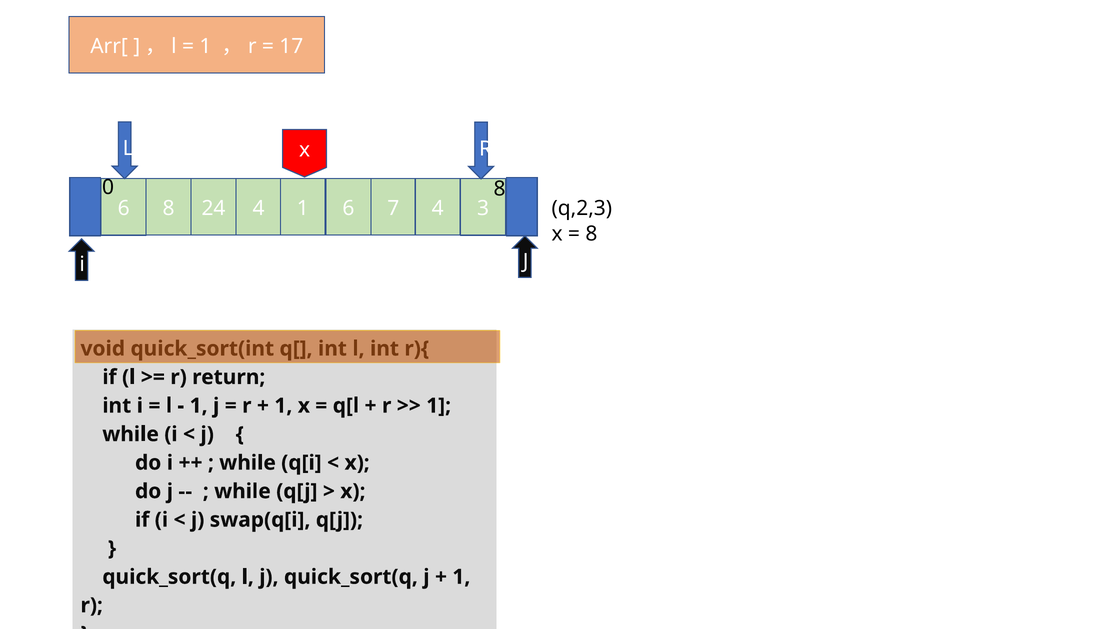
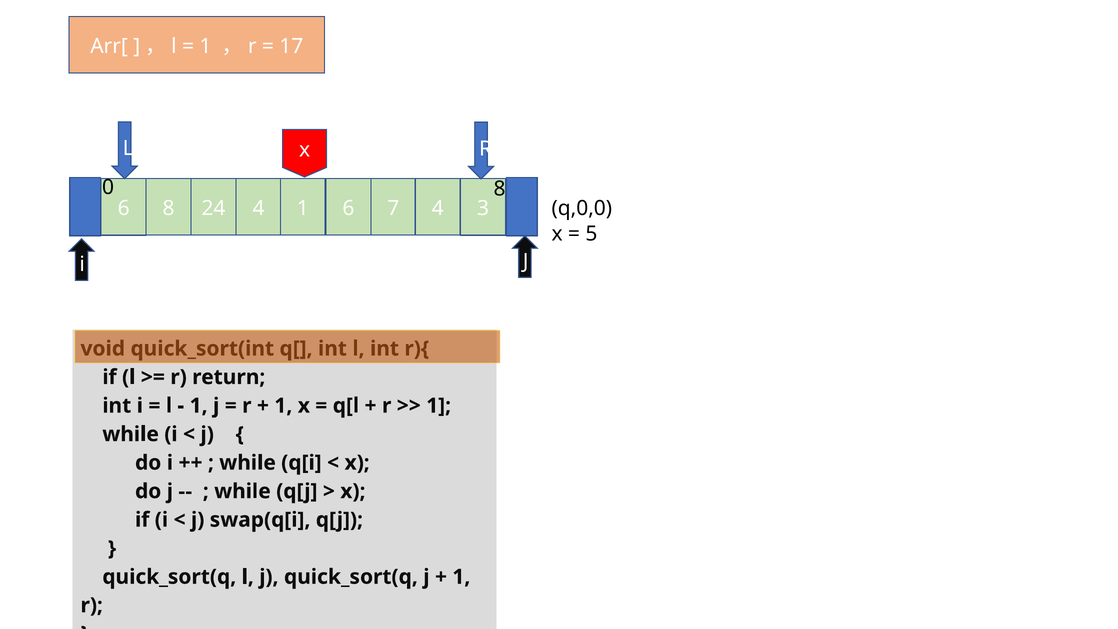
q,2,3: q,2,3 -> q,0,0 (582, 208)
8: 8 -> 5 (591, 234)
